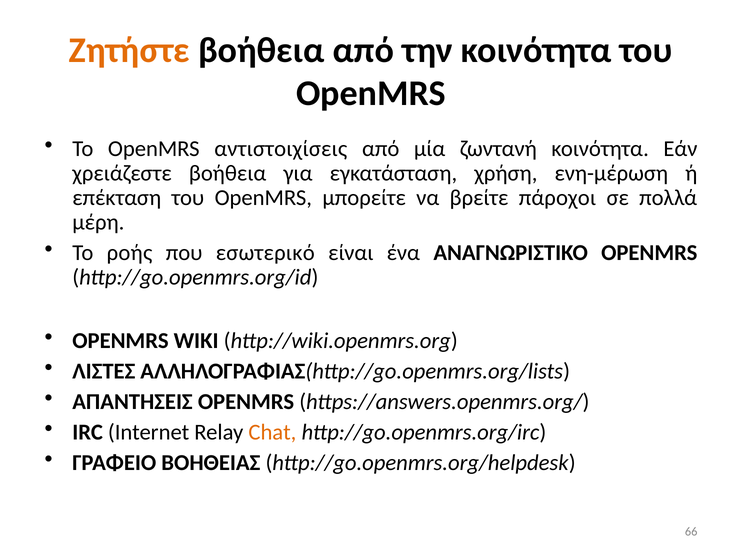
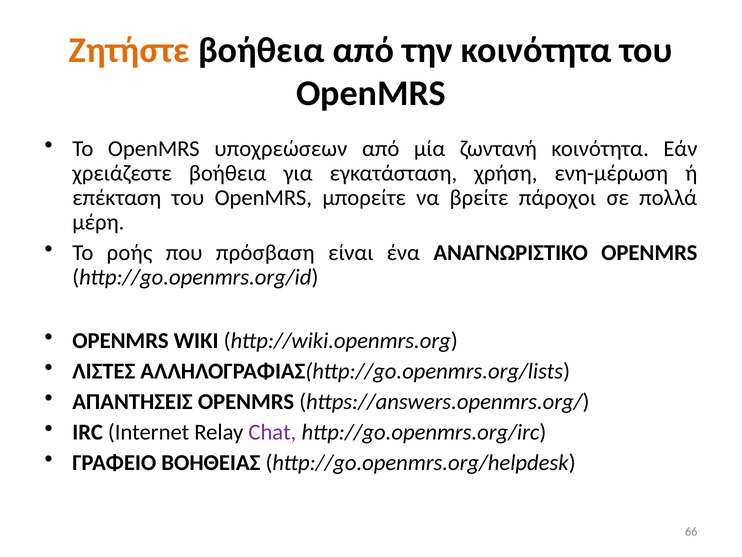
αντιστοιχίσεις: αντιστοιχίσεις -> υποχρεώσεων (281, 149)
εσωτερικό: εσωτερικό -> πρόσβαση (265, 253)
Chat colour: orange -> purple (272, 432)
